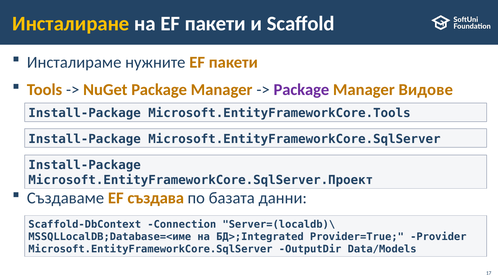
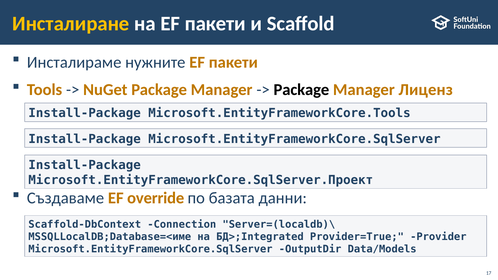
Package colour: purple -> black (301, 90)
Видове: Видове -> Лиценз (426, 90)
създава: създава -> override (156, 198)
